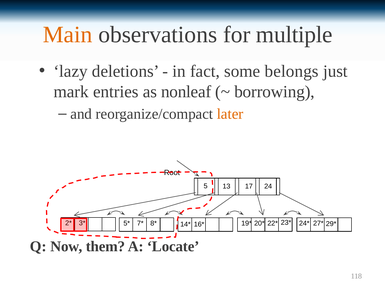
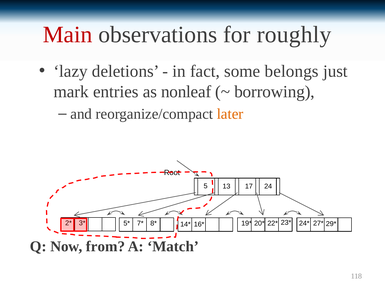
Main colour: orange -> red (68, 35)
multiple: multiple -> roughly (294, 35)
them: them -> from (105, 246)
Locate: Locate -> Match (173, 246)
